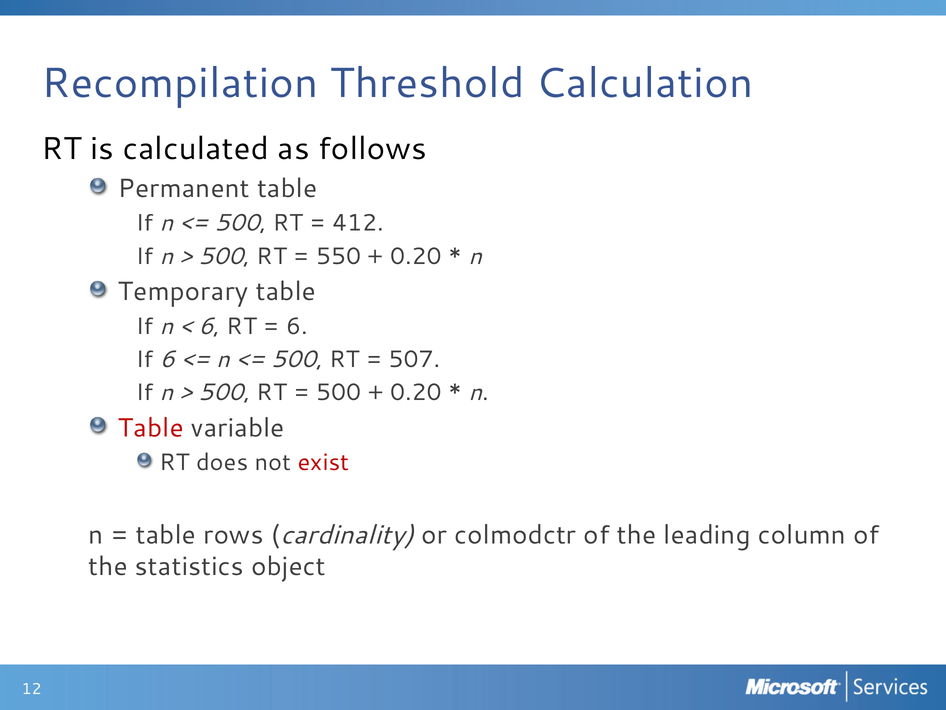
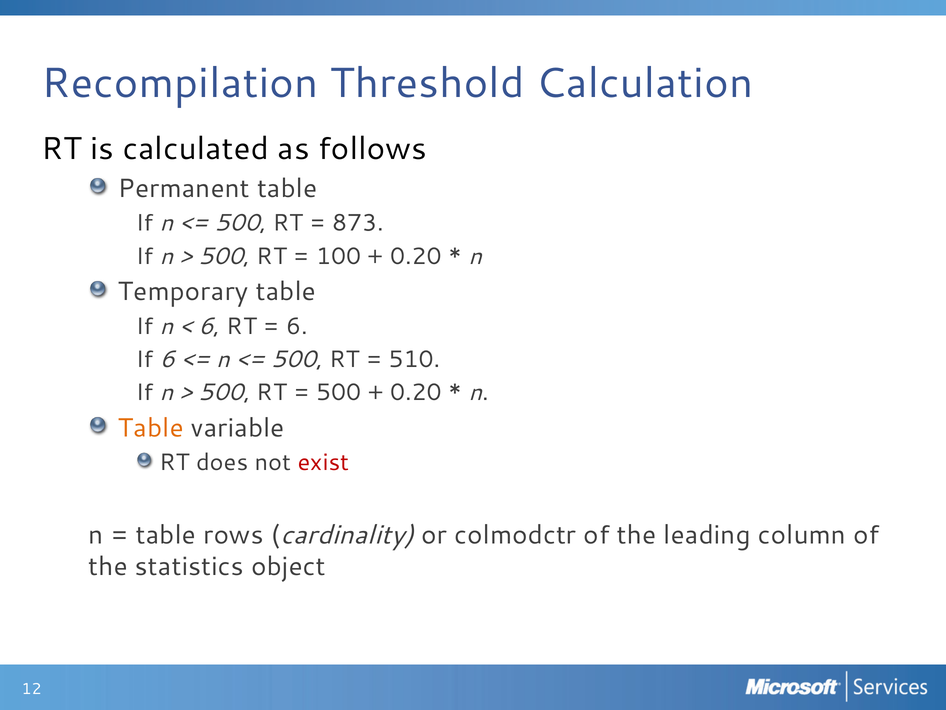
412: 412 -> 873 (358, 223)
550: 550 -> 100 (339, 256)
507: 507 -> 510 (415, 359)
Table colour: red -> orange (151, 428)
